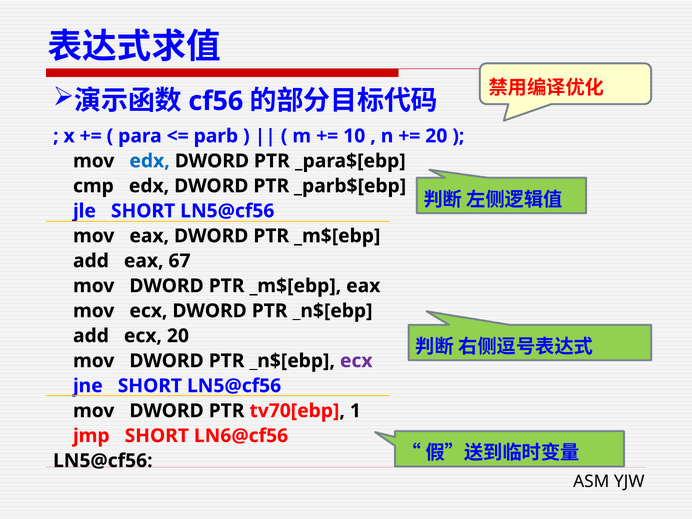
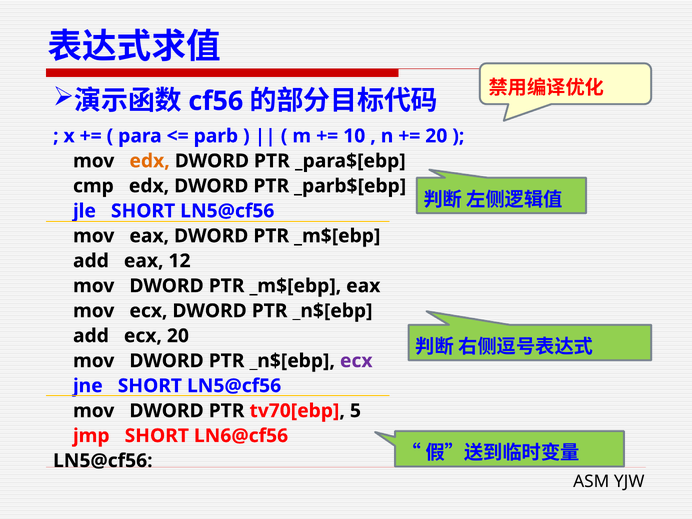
edx colour: blue -> orange (150, 161)
67: 67 -> 12 (179, 261)
1: 1 -> 5 (355, 411)
